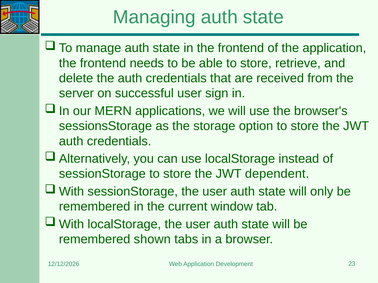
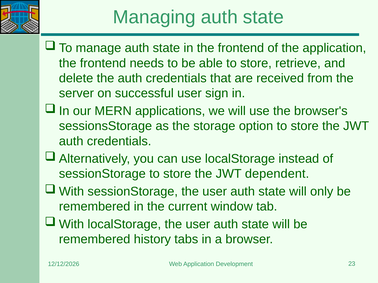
shown: shown -> history (152, 240)
